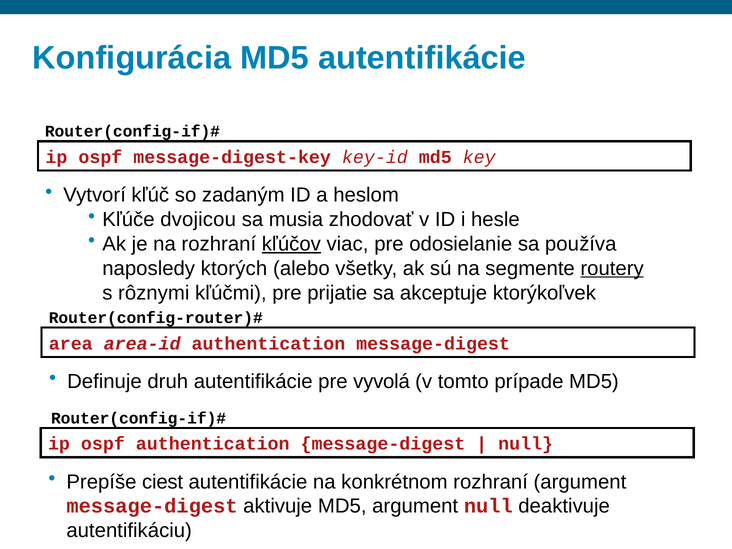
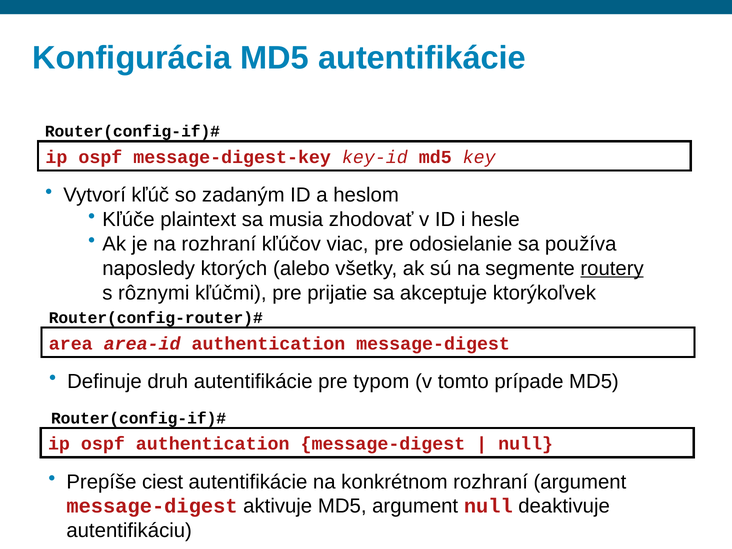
dvojicou: dvojicou -> plaintext (198, 220)
kľúčov underline: present -> none (291, 244)
vyvolá: vyvolá -> typom (381, 381)
